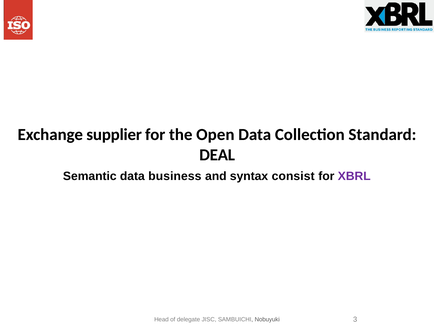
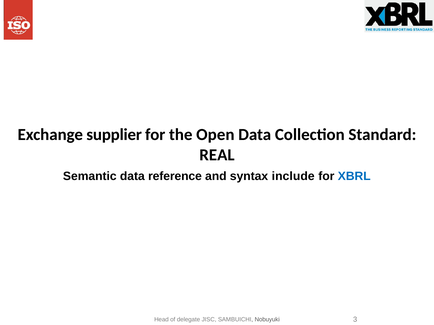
DEAL: DEAL -> REAL (217, 155)
business: business -> reference (175, 177)
consist: consist -> include (293, 177)
XBRL colour: purple -> blue (354, 177)
